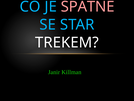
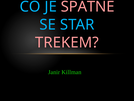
TREKEM colour: white -> pink (67, 42)
